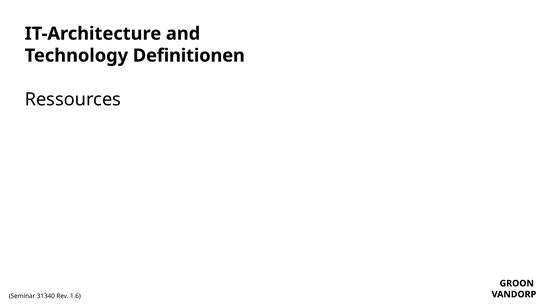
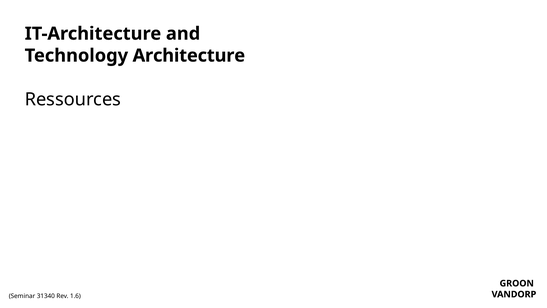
Definitionen: Definitionen -> Architecture (189, 56)
